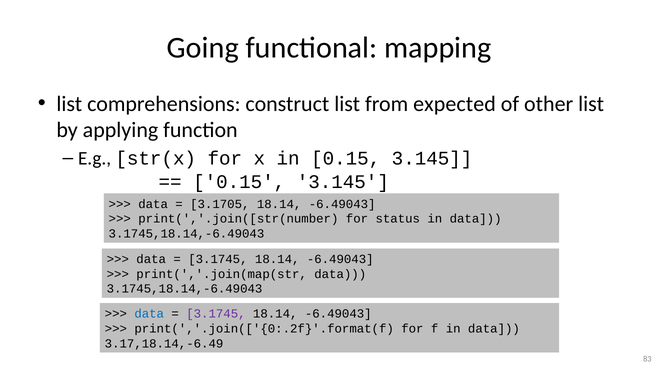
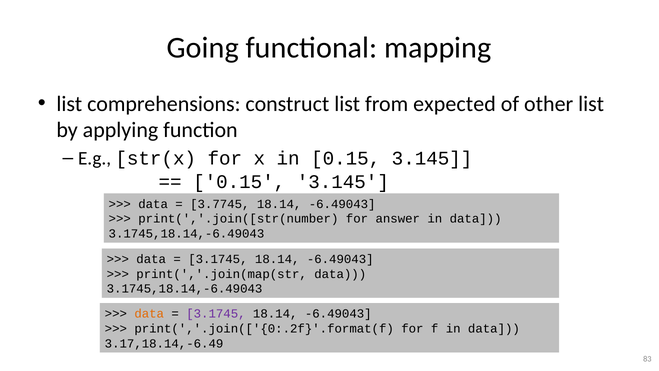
3.1705: 3.1705 -> 3.7745 (220, 204)
status: status -> answer (398, 219)
data colour: blue -> orange (149, 313)
